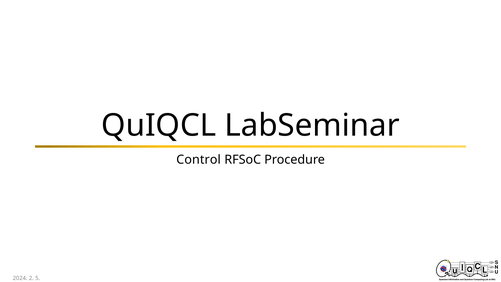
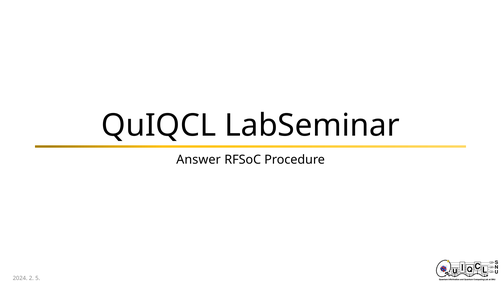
Control: Control -> Answer (199, 159)
